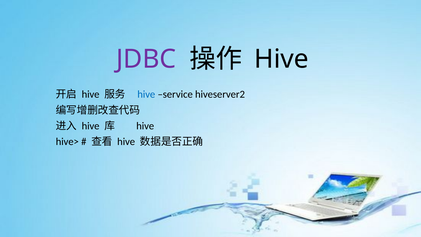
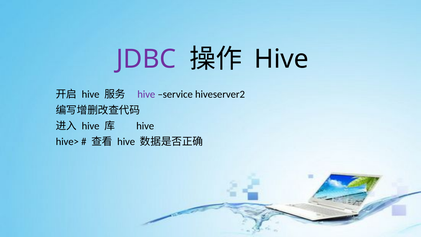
hive colour: blue -> purple (146, 94)
